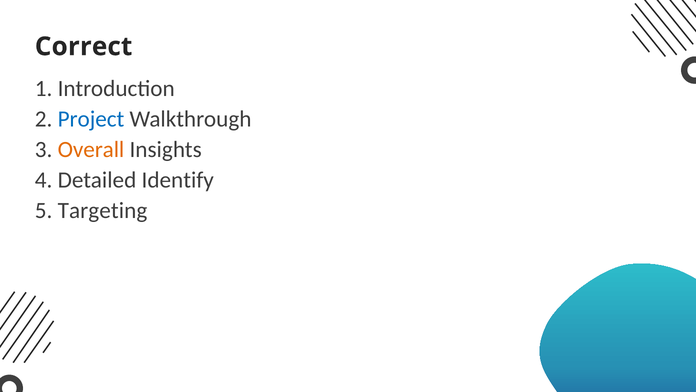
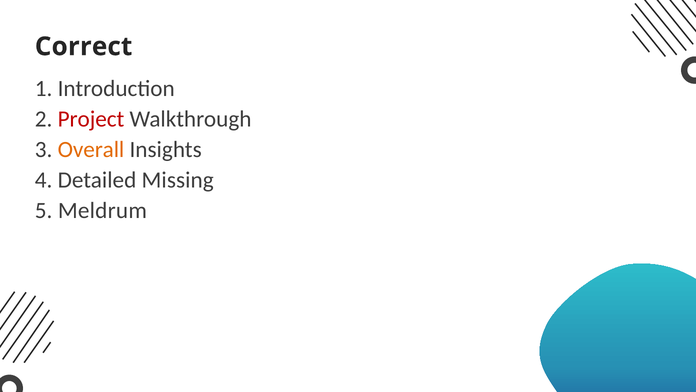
Project colour: blue -> red (91, 119)
Identify: Identify -> Missing (178, 180)
Targeting: Targeting -> Meldrum (102, 210)
